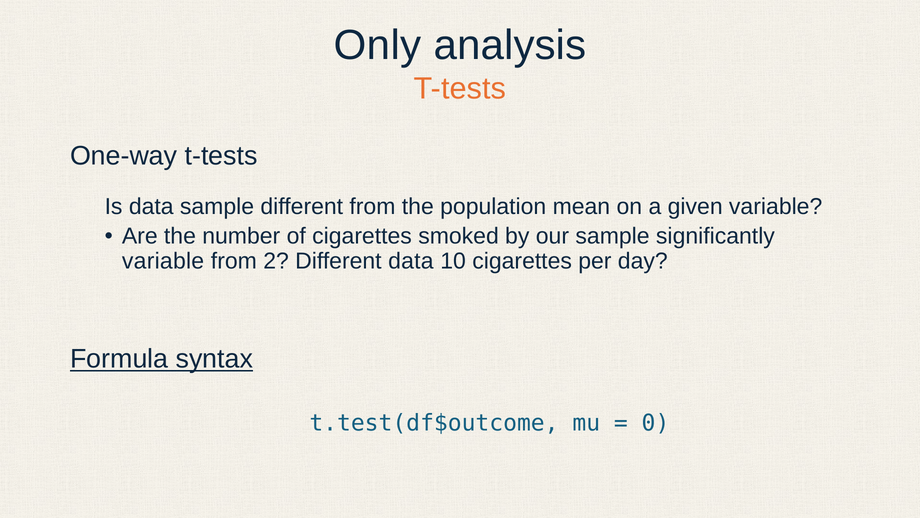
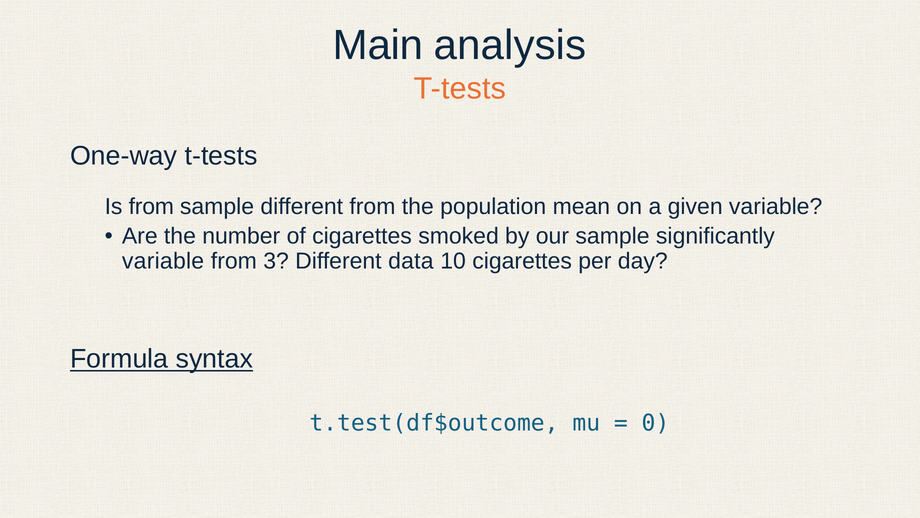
Only: Only -> Main (378, 45)
Is data: data -> from (151, 207)
2: 2 -> 3 (276, 261)
